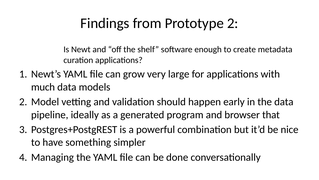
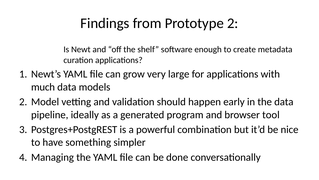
that: that -> tool (271, 114)
